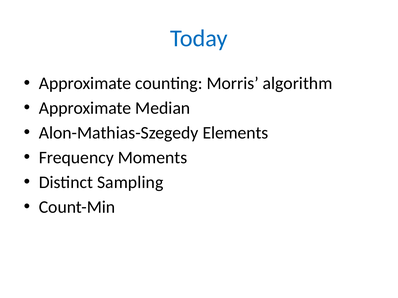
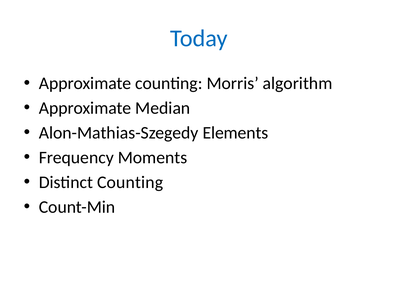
Distinct Sampling: Sampling -> Counting (130, 183)
